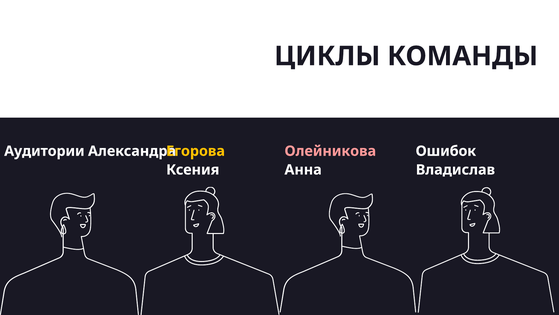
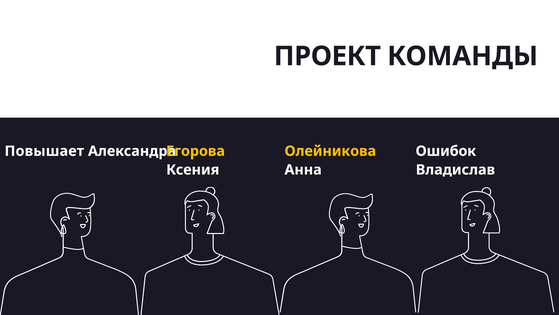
ЦИКЛЫ: ЦИКЛЫ -> ПРОЕКТ (327, 56)
Аудитории: Аудитории -> Повышает (44, 151)
Олейникова colour: pink -> yellow (330, 151)
